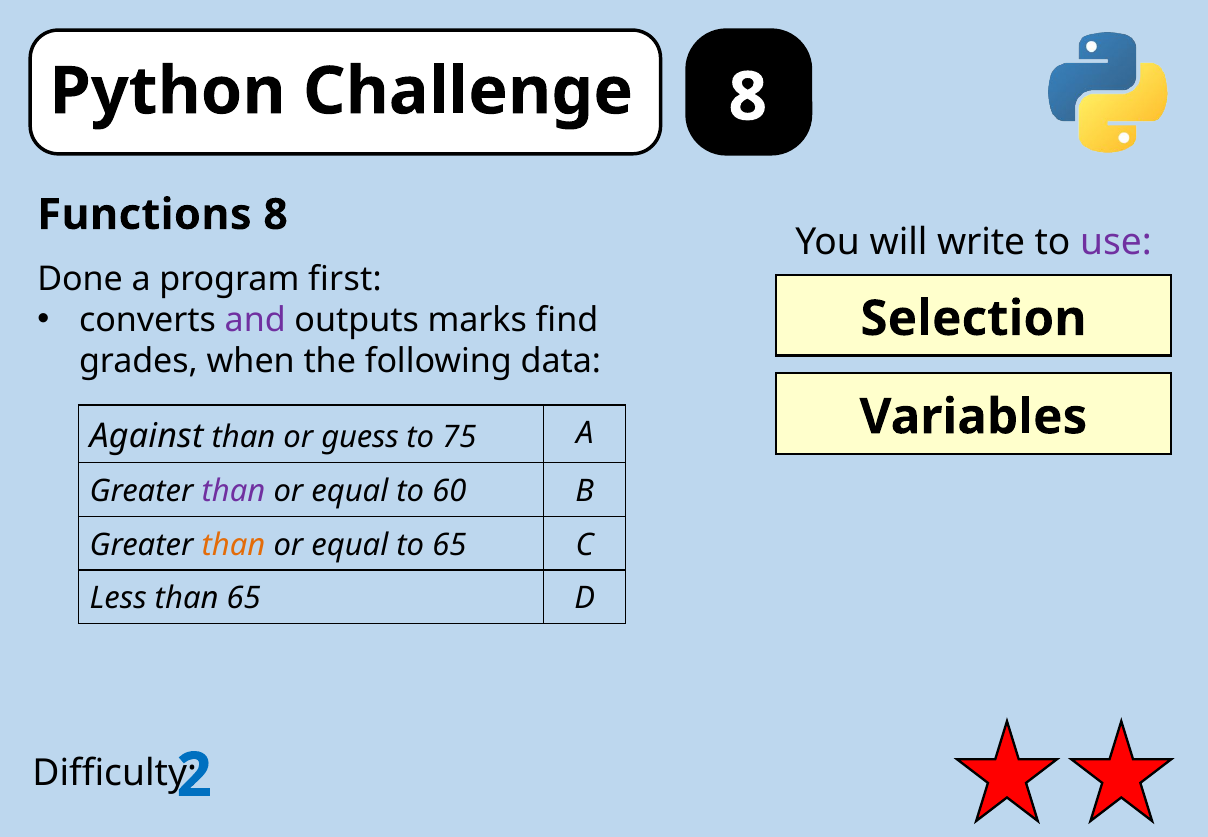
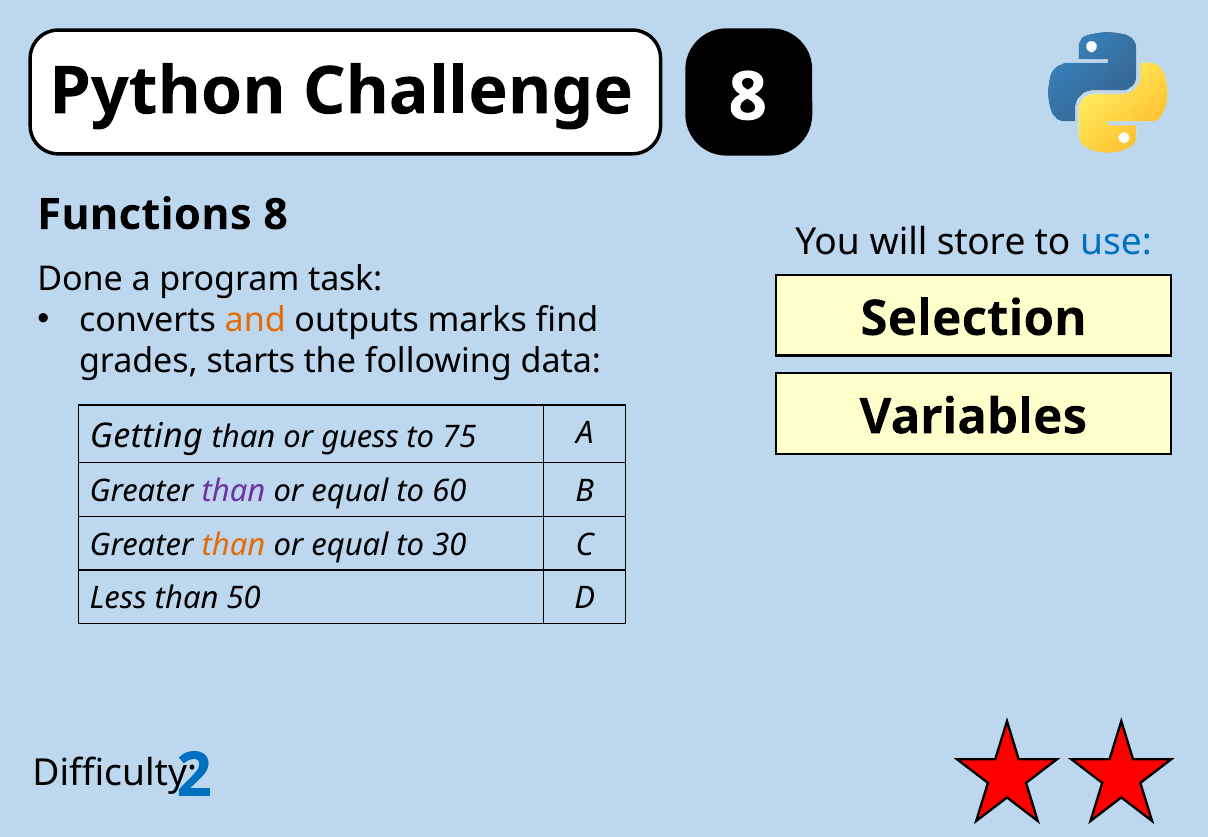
write: write -> store (981, 242)
use colour: purple -> blue (1116, 242)
first: first -> task (345, 279)
and colour: purple -> orange (255, 320)
when: when -> starts (251, 361)
Against: Against -> Getting (146, 435)
to 65: 65 -> 30 (449, 545)
than 65: 65 -> 50 (244, 598)
